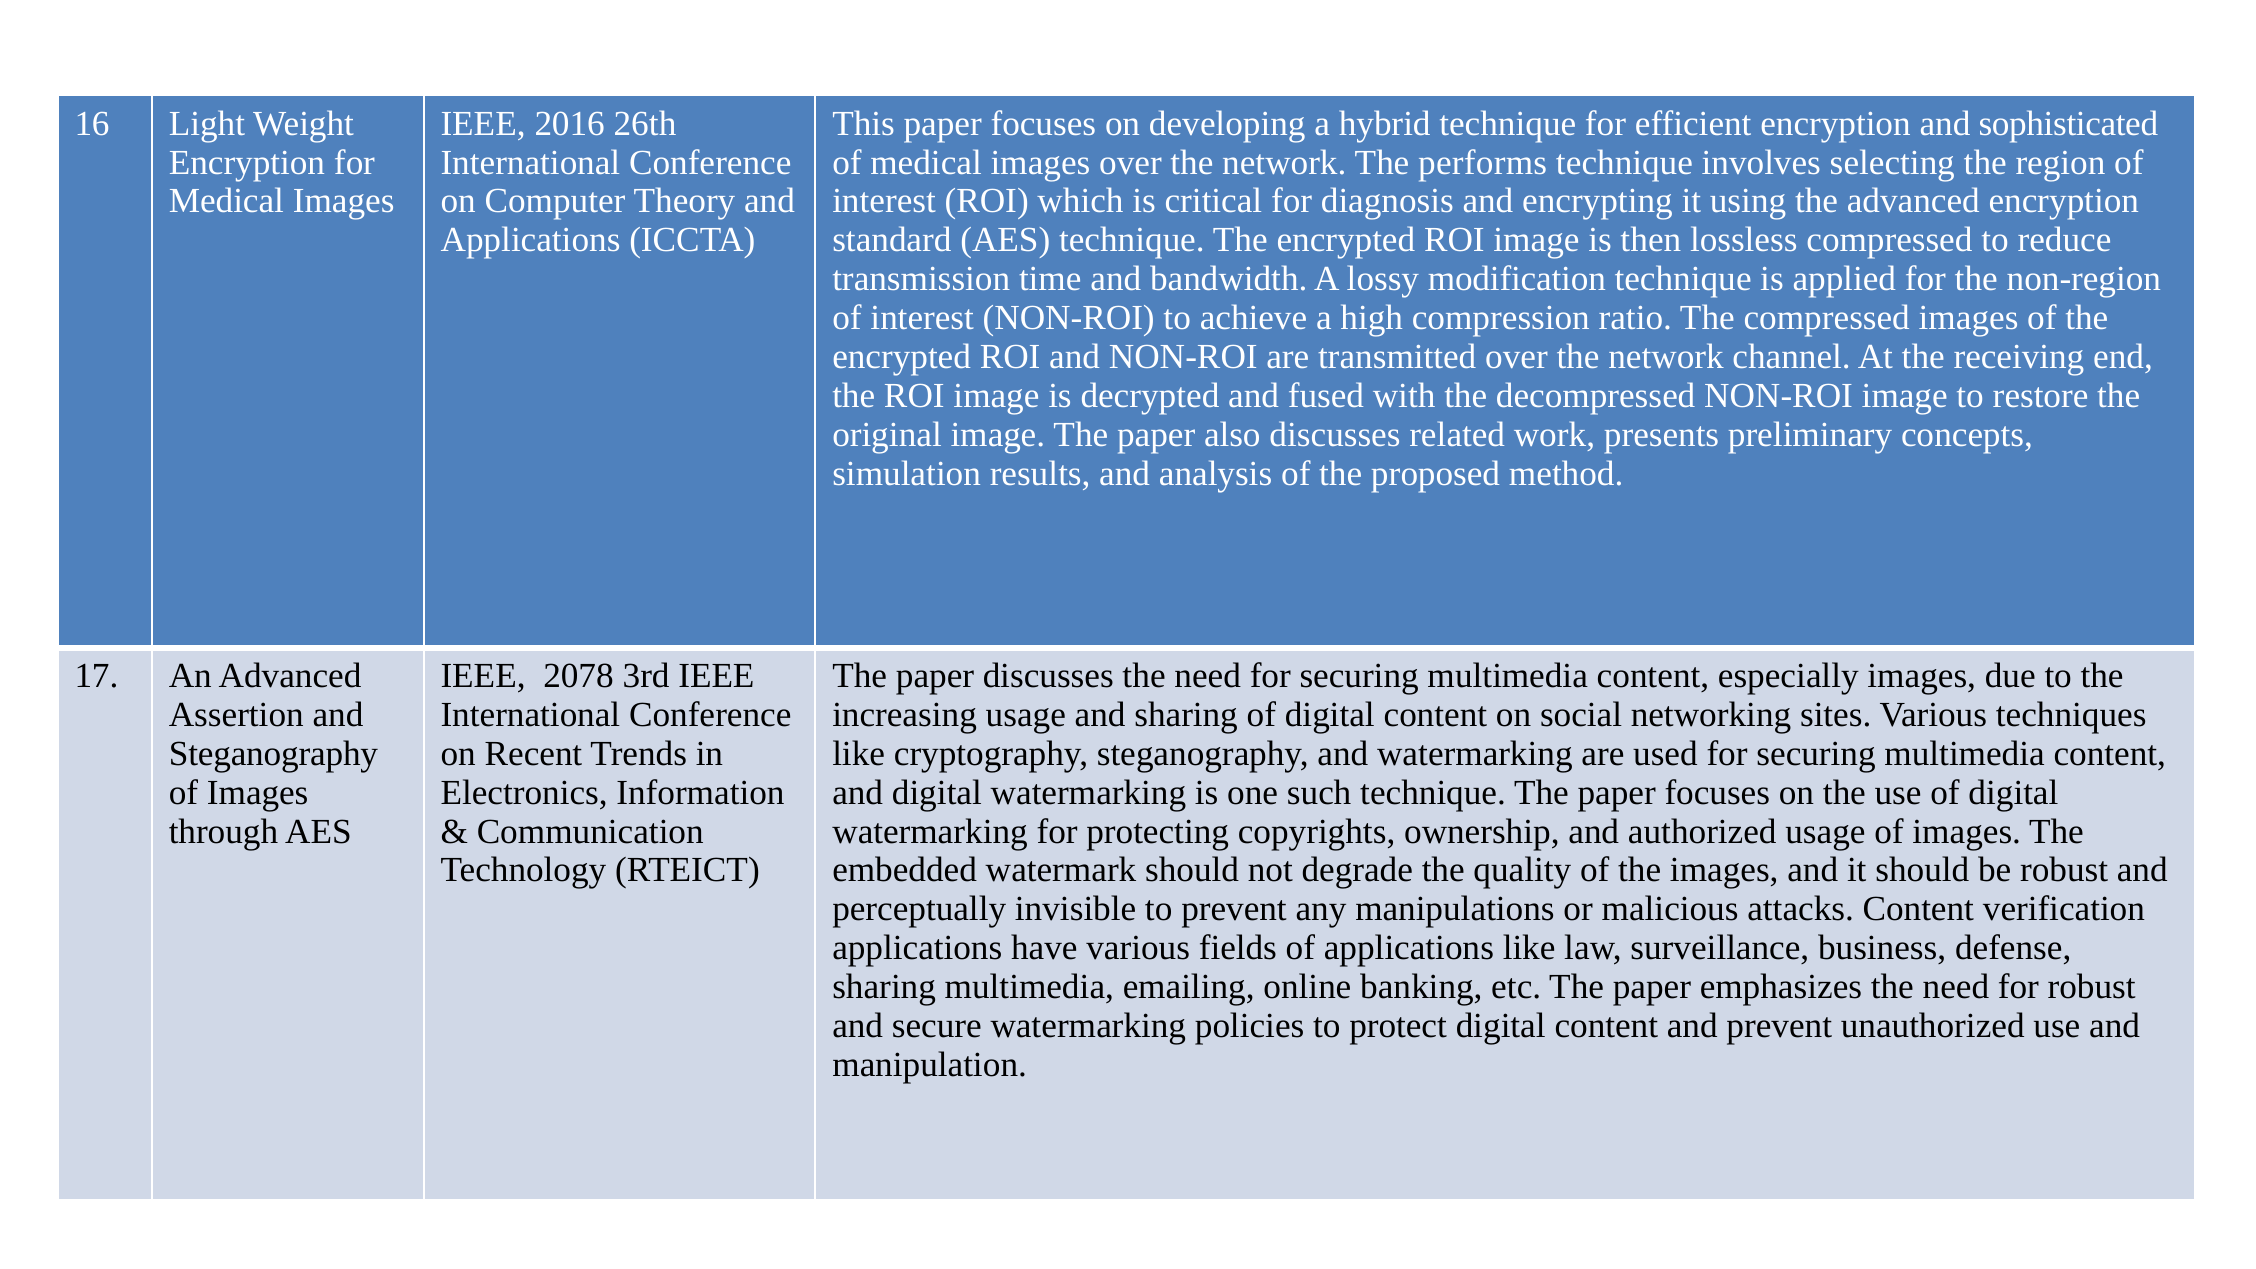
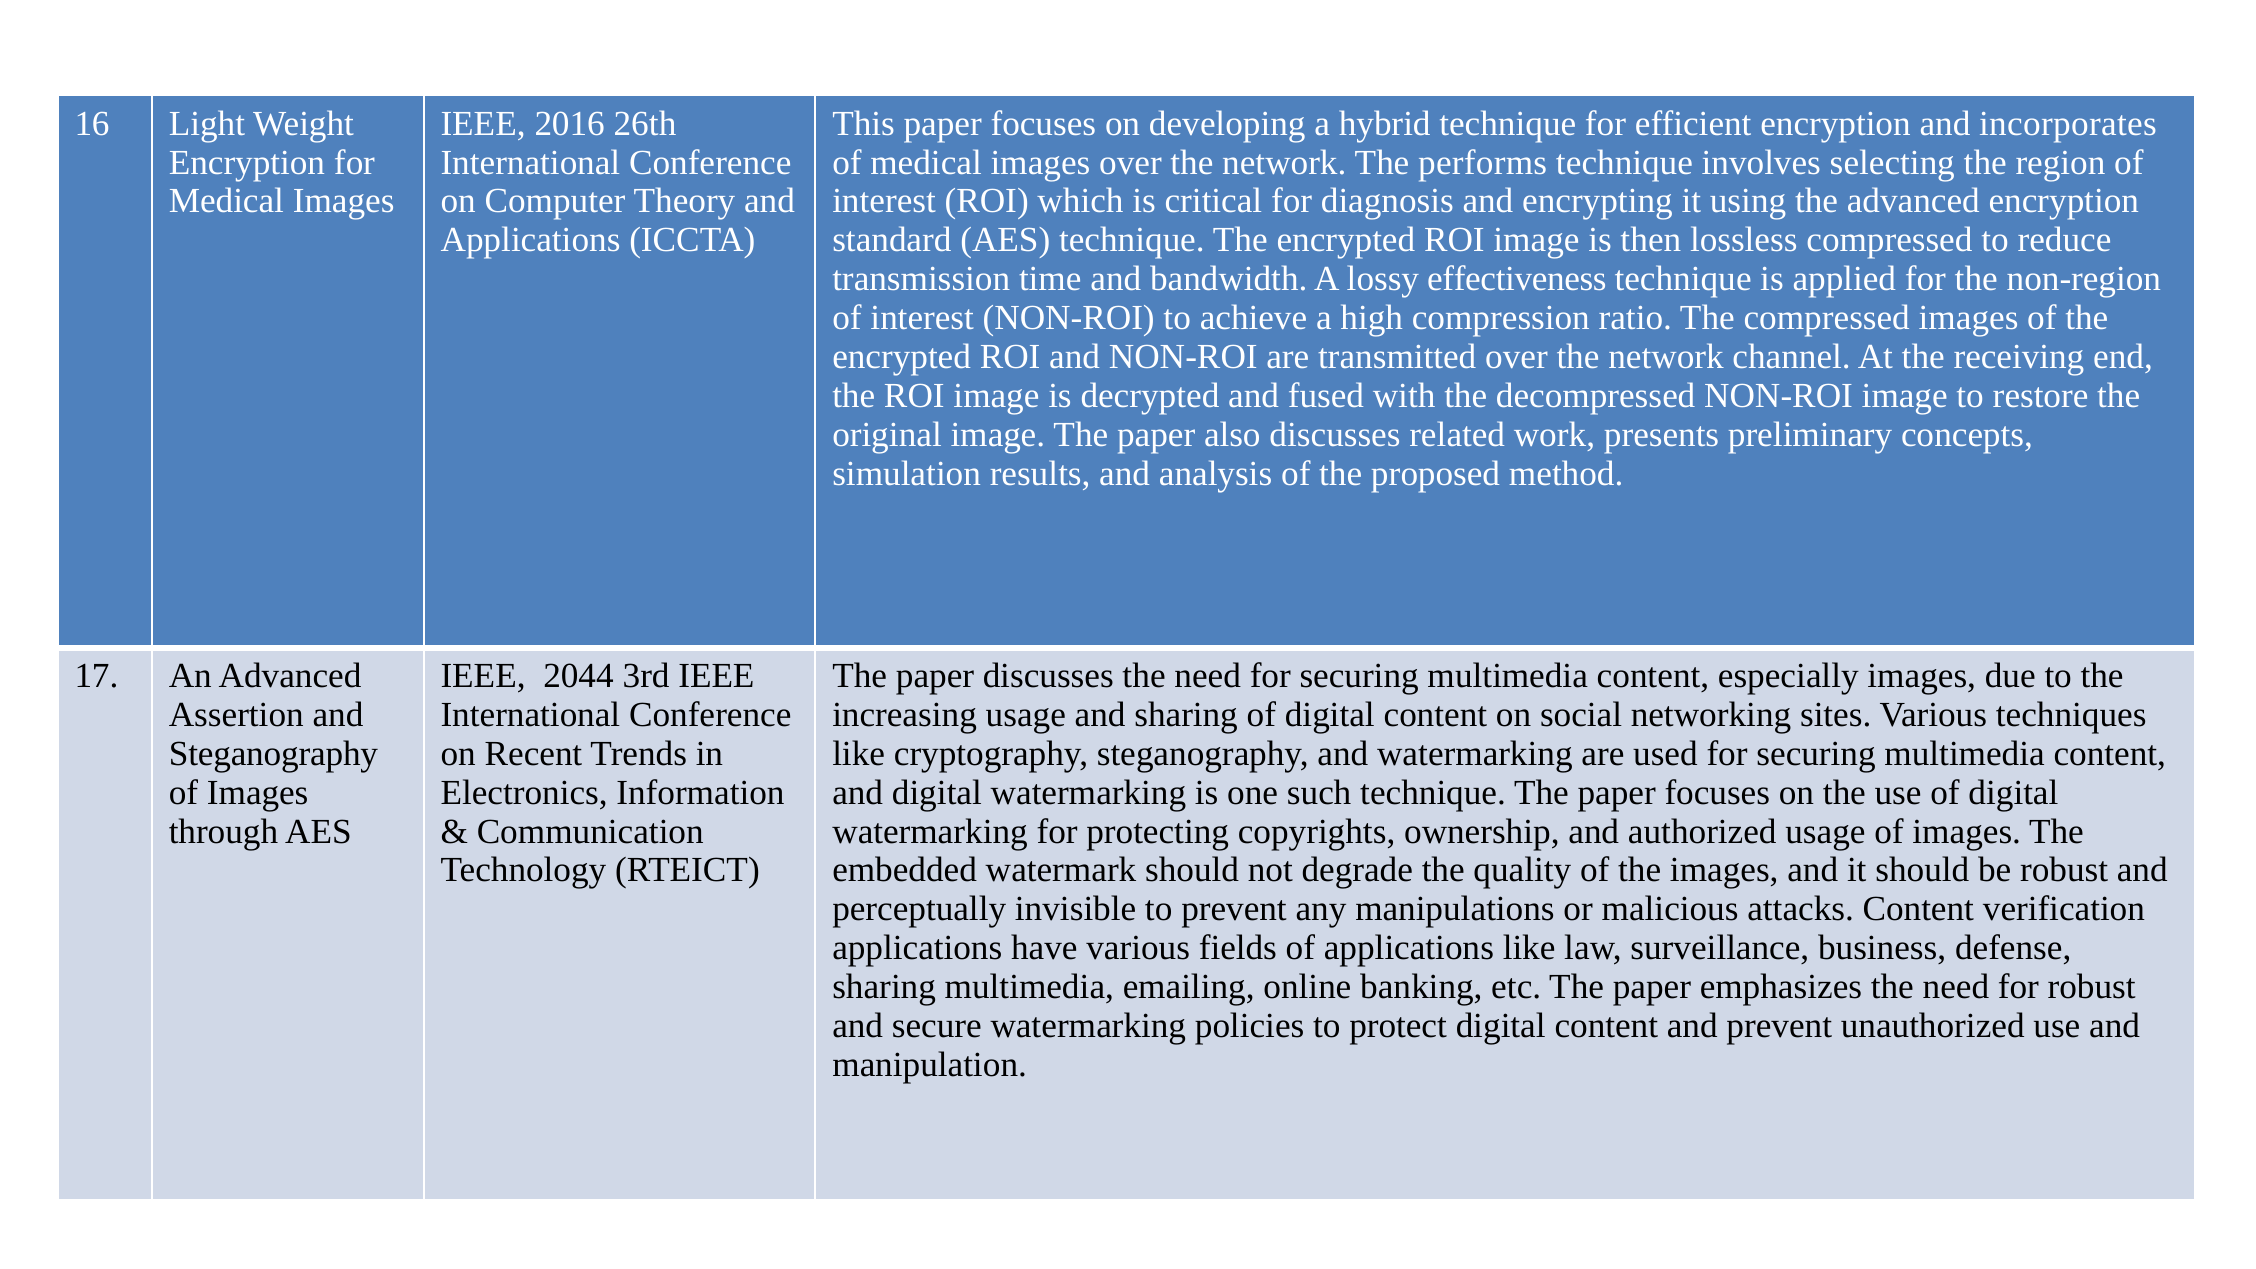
sophisticated: sophisticated -> incorporates (2068, 124)
modification: modification -> effectiveness (1517, 279)
2078: 2078 -> 2044 (578, 676)
